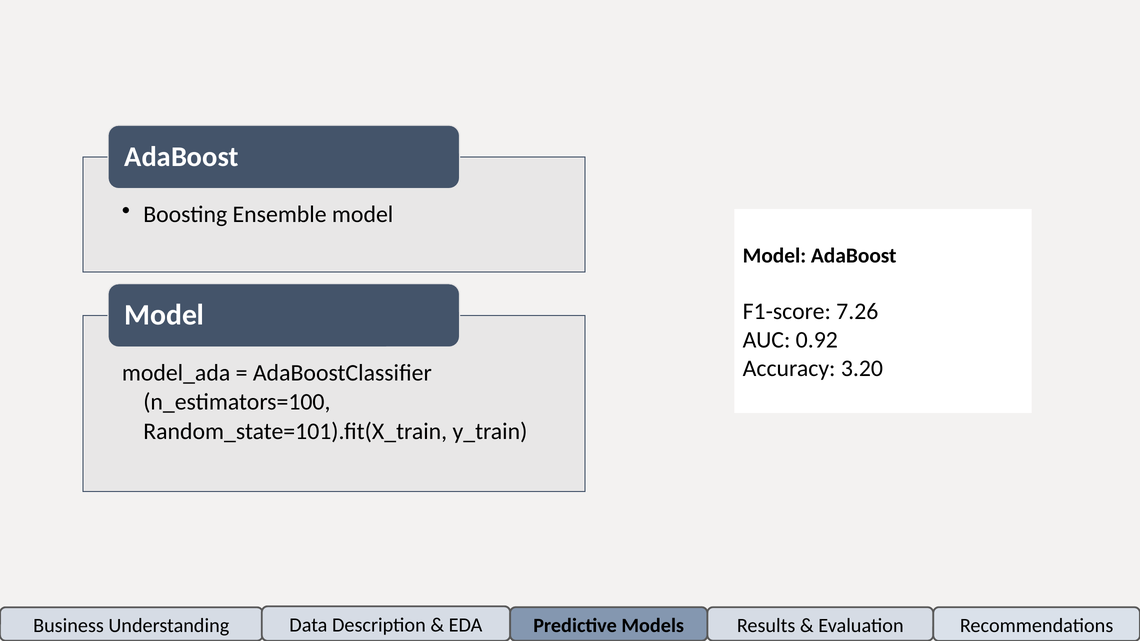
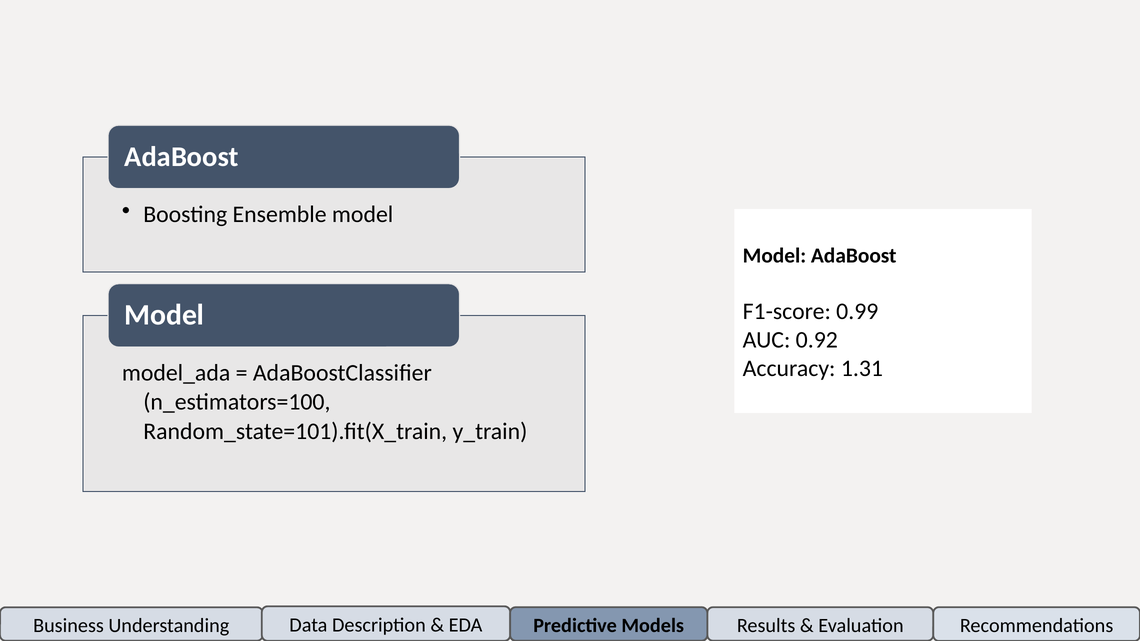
7.26: 7.26 -> 0.99 (857, 311)
3.20: 3.20 -> 1.31 (862, 368)
